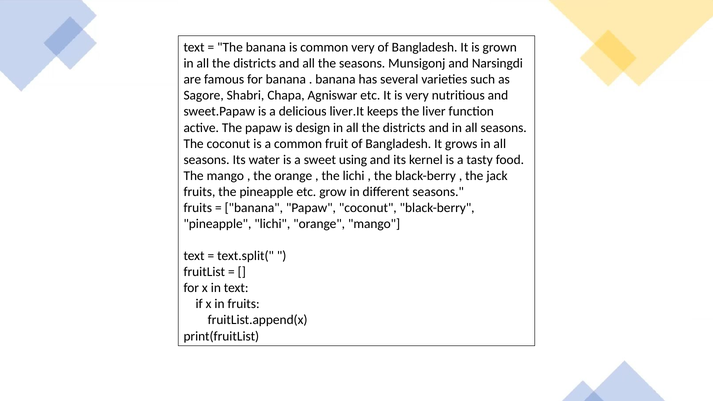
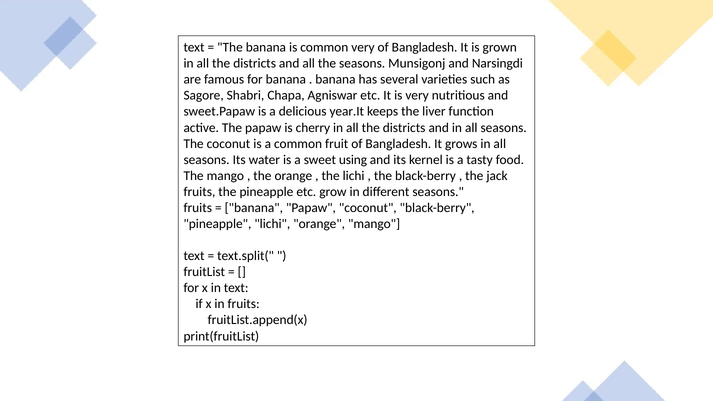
liver.It: liver.It -> year.It (347, 112)
design: design -> cherry (313, 128)
